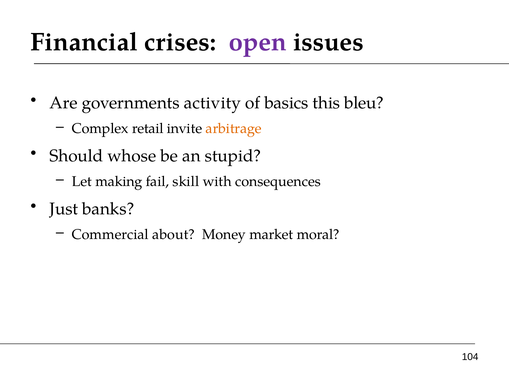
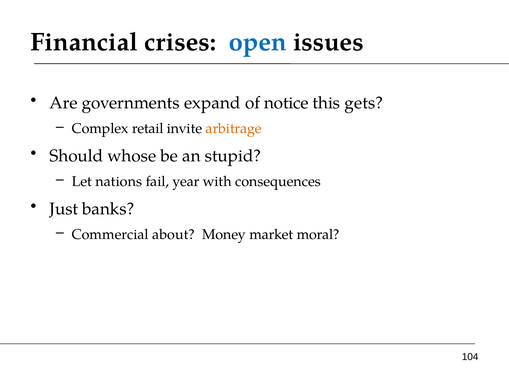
open colour: purple -> blue (258, 42)
activity: activity -> expand (212, 103)
basics: basics -> notice (286, 103)
bleu: bleu -> gets (364, 103)
making: making -> nations (119, 181)
skill: skill -> year (186, 181)
